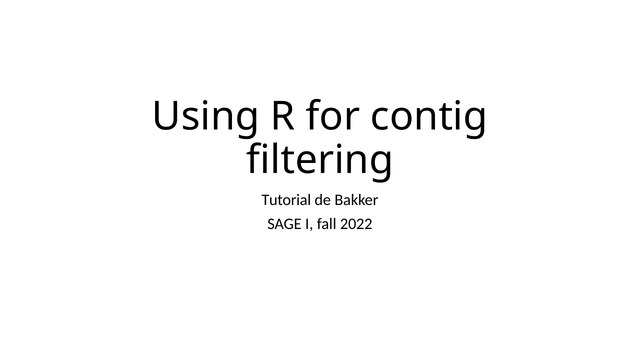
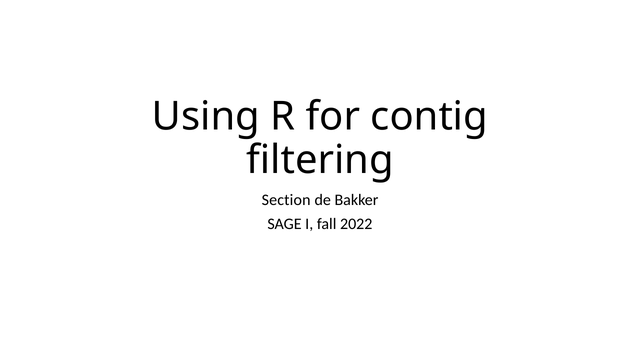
Tutorial: Tutorial -> Section (286, 200)
